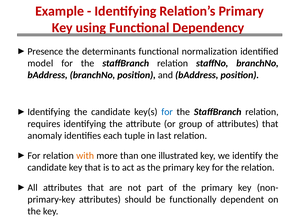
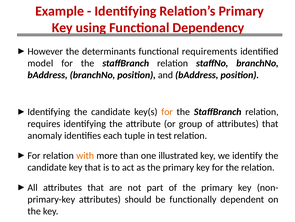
Presence: Presence -> However (45, 51)
normalization: normalization -> requirements (210, 51)
for colour: blue -> orange (167, 112)
last: last -> test (164, 135)
